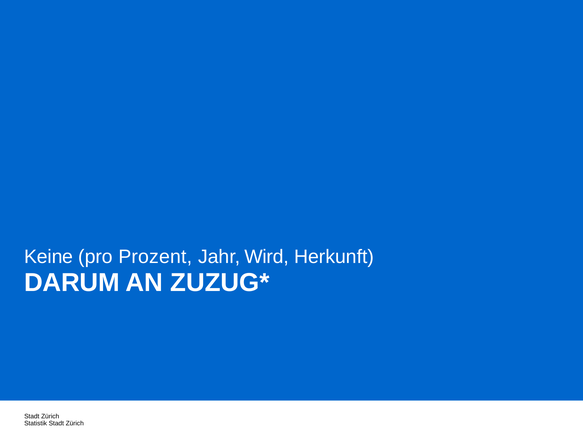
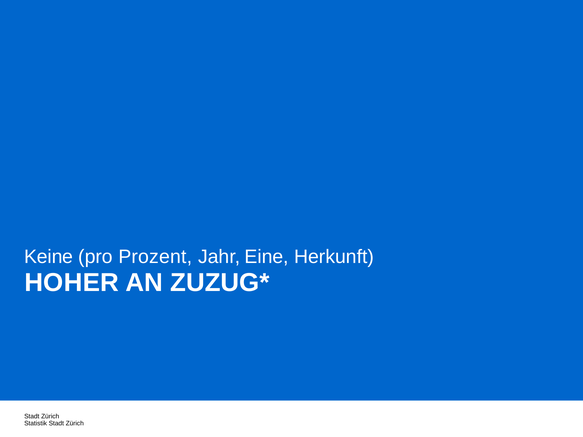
Wird: Wird -> Eine (267, 257)
DARUM: DARUM -> HOHER (72, 283)
